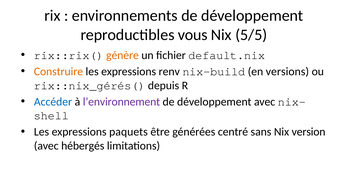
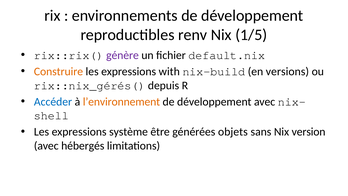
vous: vous -> renv (193, 35)
5/5: 5/5 -> 1/5 (251, 35)
génère colour: orange -> purple (122, 55)
renv: renv -> with (169, 71)
l’environnement colour: purple -> orange (121, 102)
paquets: paquets -> système (129, 132)
centré: centré -> objets (233, 132)
